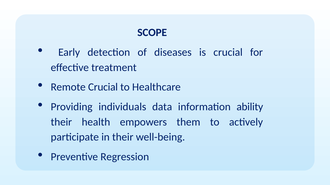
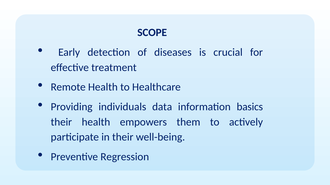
Remote Crucial: Crucial -> Health (103, 87)
ability: ability -> basics (250, 107)
